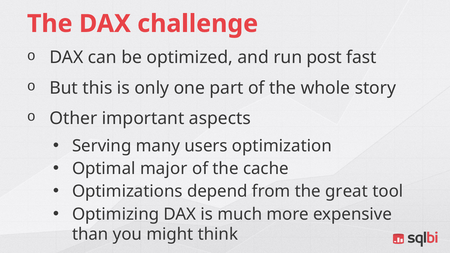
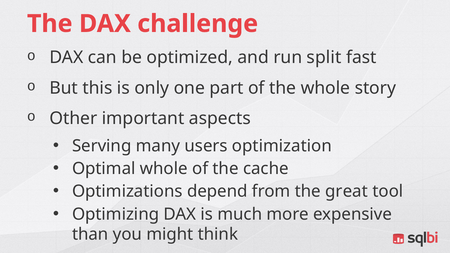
post: post -> split (324, 58)
Optimal major: major -> whole (164, 169)
